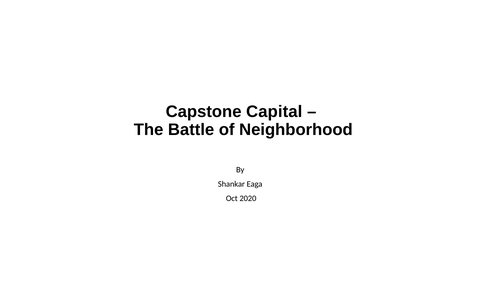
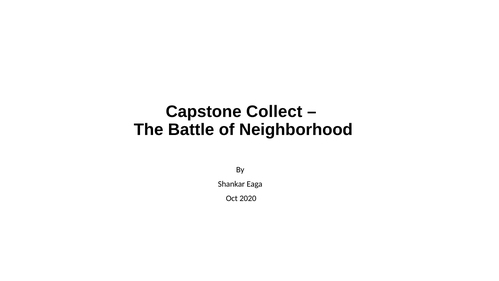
Capital: Capital -> Collect (274, 111)
